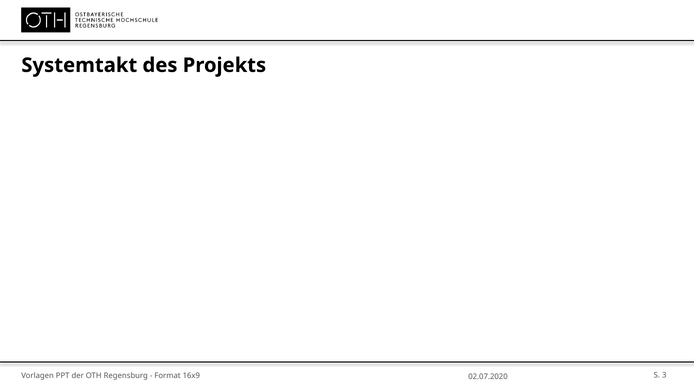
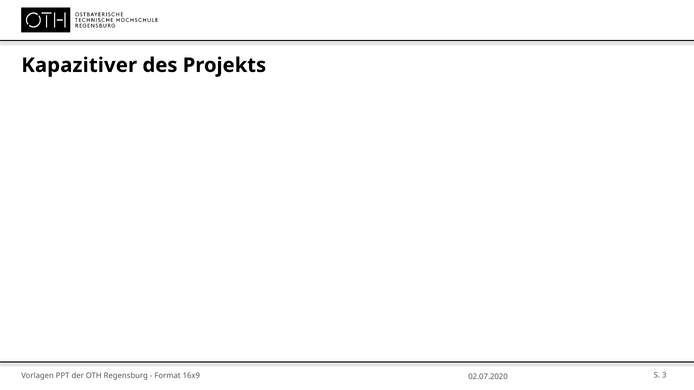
Systemtakt: Systemtakt -> Kapazitiver (79, 65)
